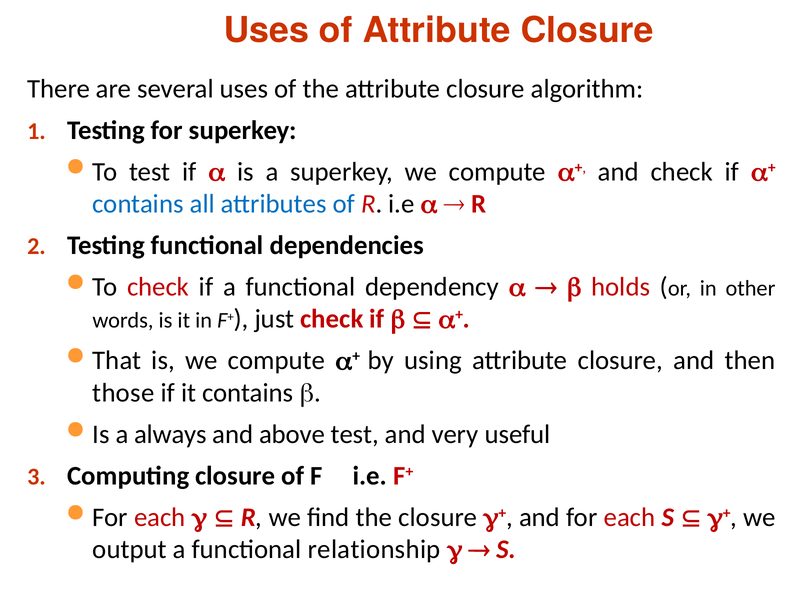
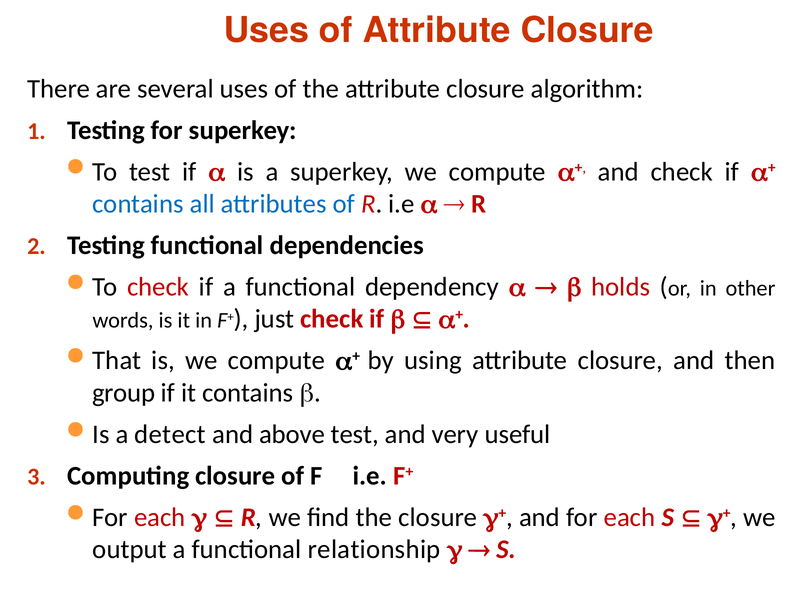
those: those -> group (124, 393)
always: always -> detect (170, 434)
